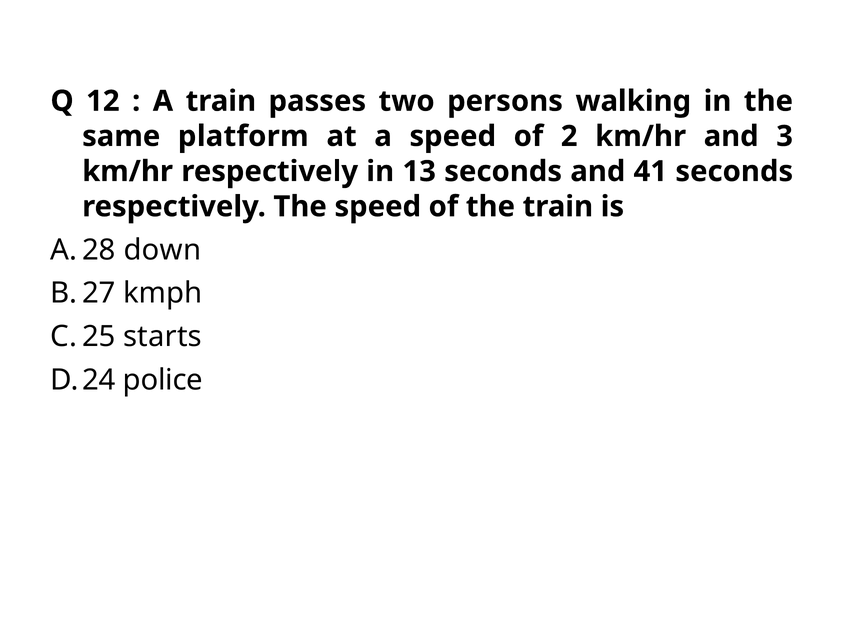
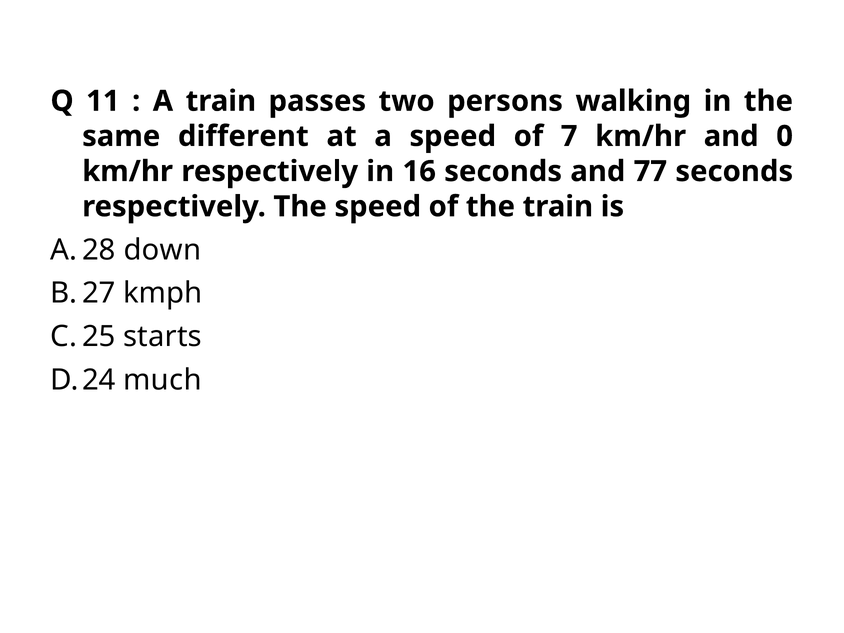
12: 12 -> 11 (103, 101)
platform: platform -> different (243, 136)
2: 2 -> 7 (569, 136)
3: 3 -> 0 (785, 136)
13: 13 -> 16 (419, 171)
41: 41 -> 77 (650, 171)
police: police -> much (163, 380)
